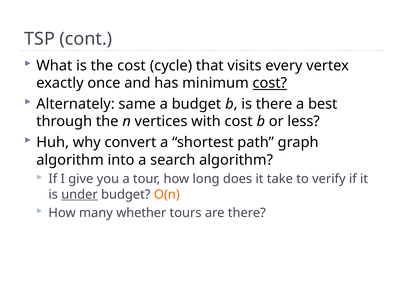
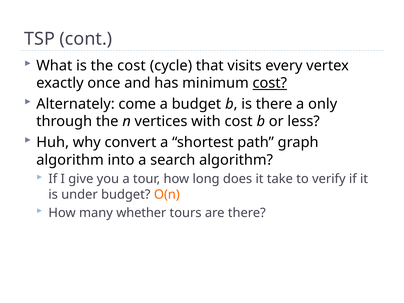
same: same -> come (137, 104)
best: best -> only (323, 104)
under underline: present -> none (80, 194)
